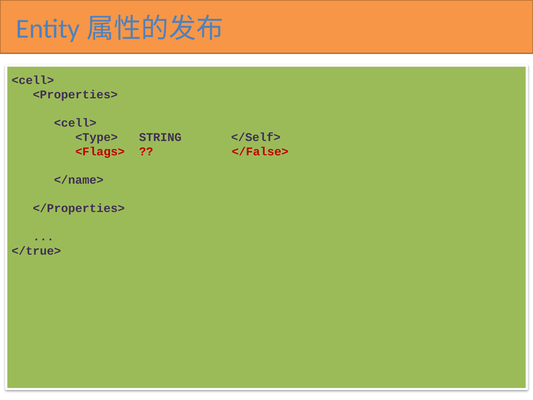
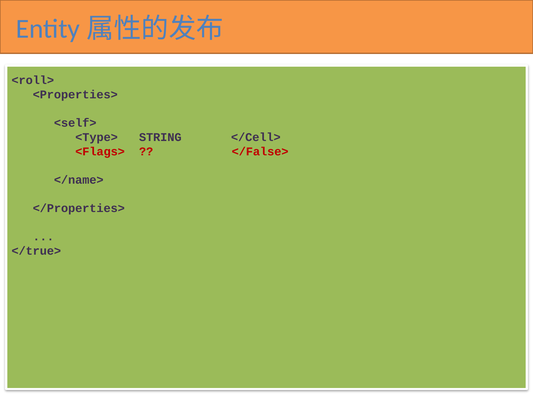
<cell>: <cell> -> <roll> (33, 80)
<cell>: <cell> -> <self> (75, 123)
</Self>: </Self> -> </Cell> (256, 137)
